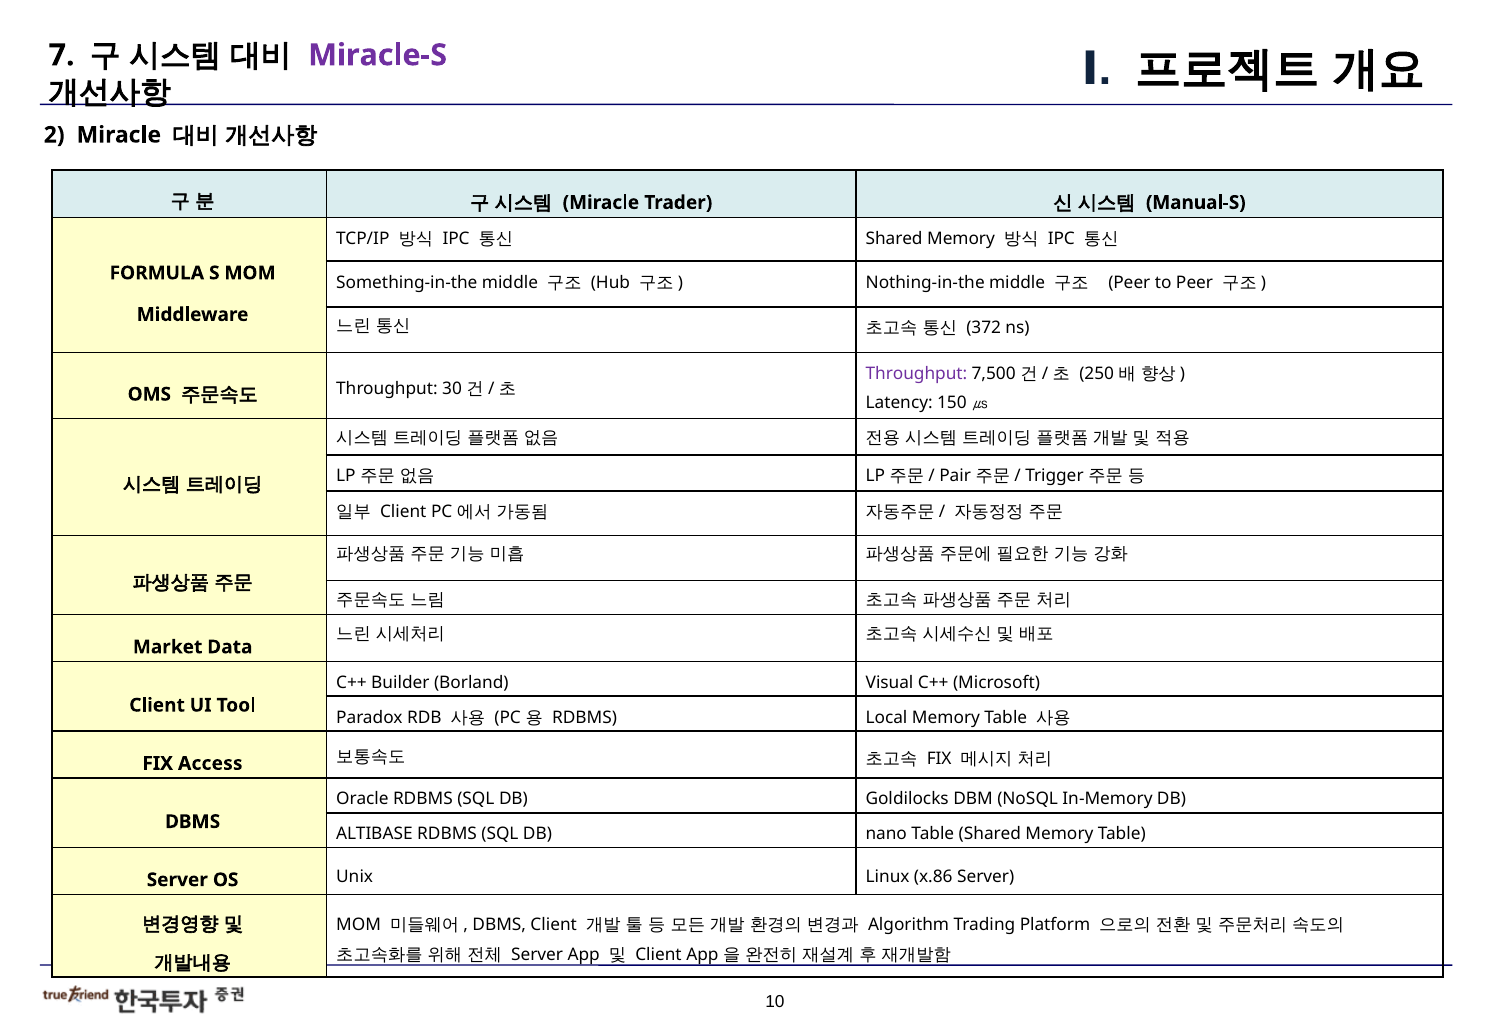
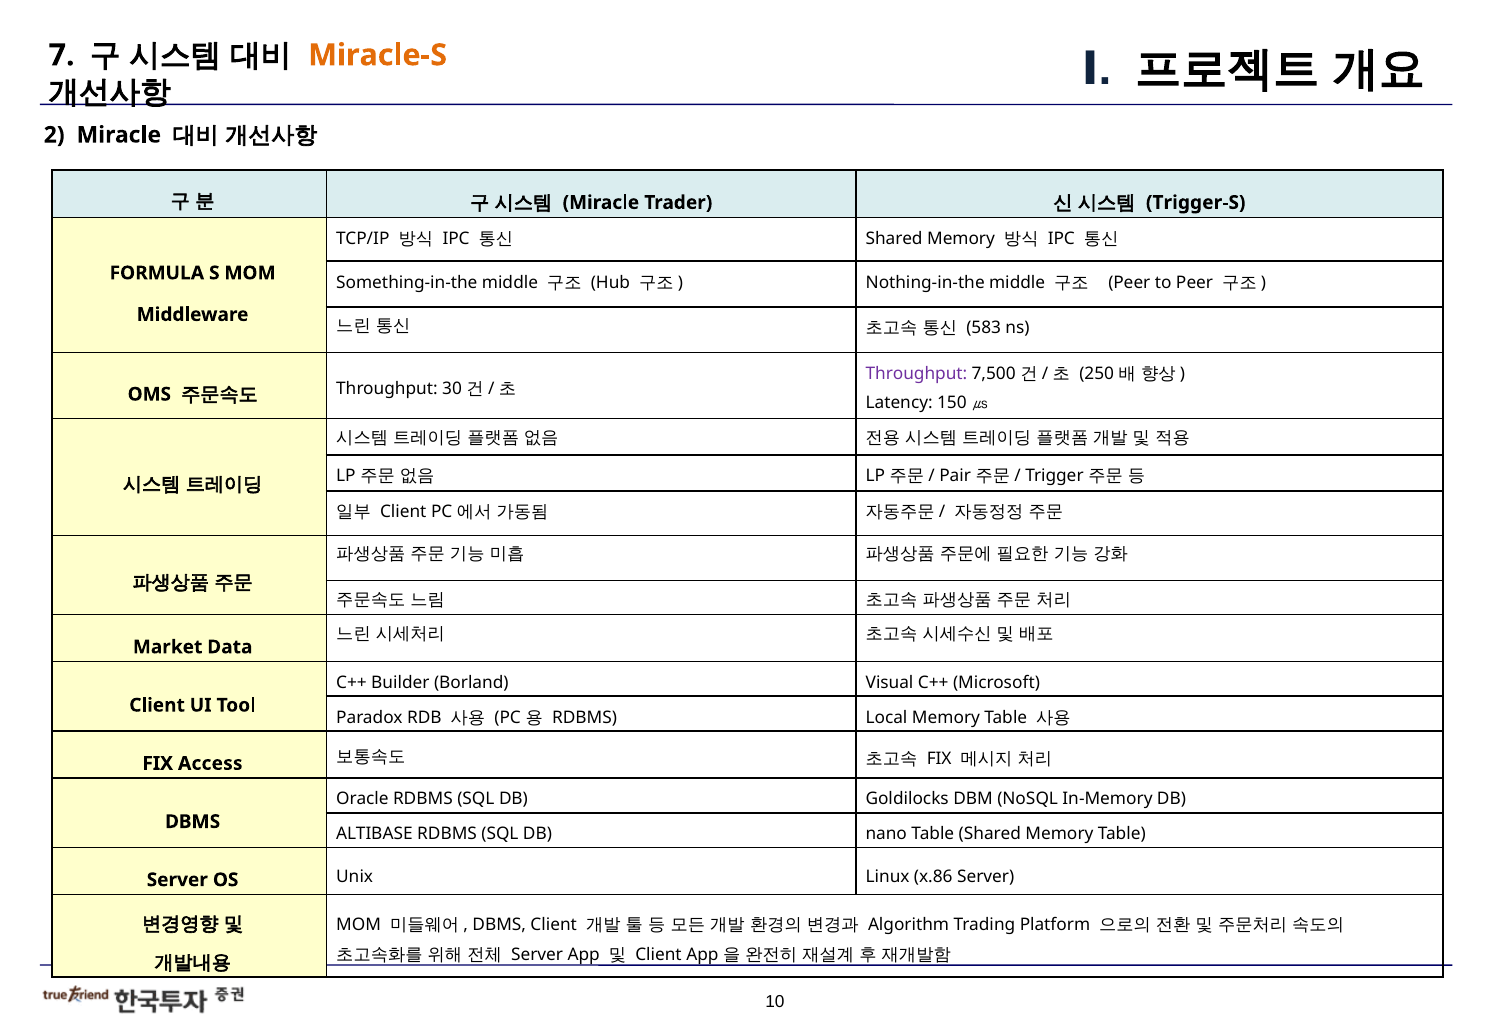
Miracle-S colour: purple -> orange (378, 55)
Manual-S: Manual-S -> Trigger-S (1196, 203)
372: 372 -> 583 (984, 328)
